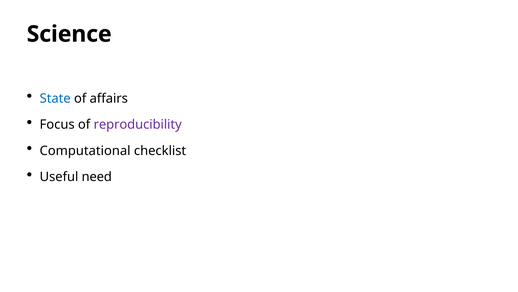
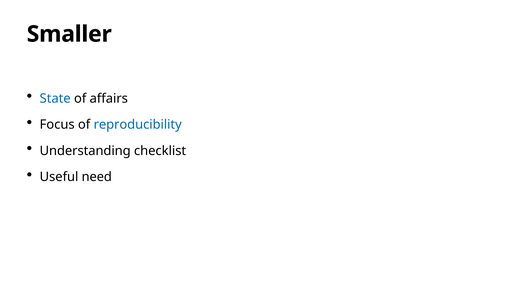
Science: Science -> Smaller (69, 34)
reproducibility colour: purple -> blue (138, 124)
Computational: Computational -> Understanding (85, 151)
